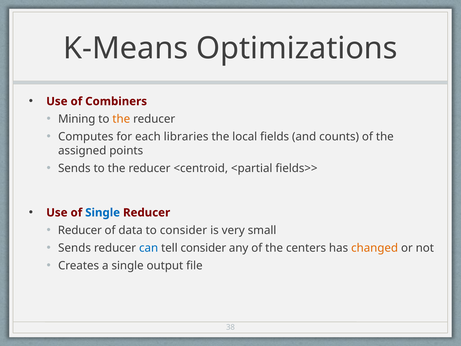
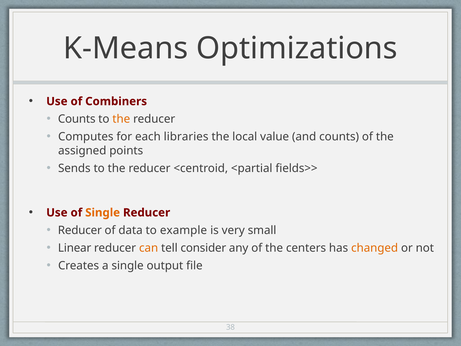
Mining: Mining -> Counts (77, 119)
fields: fields -> value (275, 137)
Single colour: blue -> orange (103, 212)
to consider: consider -> example (183, 230)
Sends: Sends -> Linear (75, 248)
can colour: blue -> orange (149, 248)
